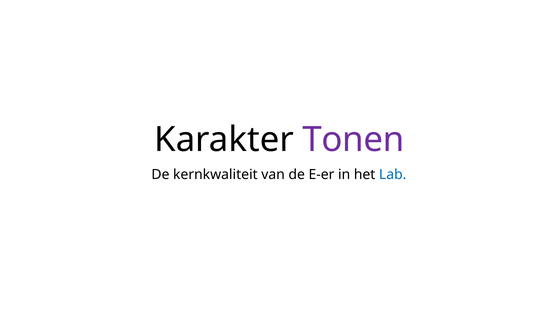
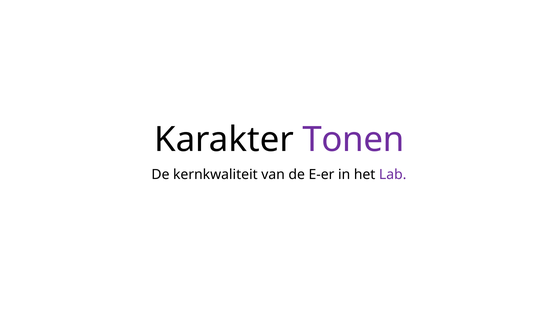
Lab colour: blue -> purple (393, 174)
